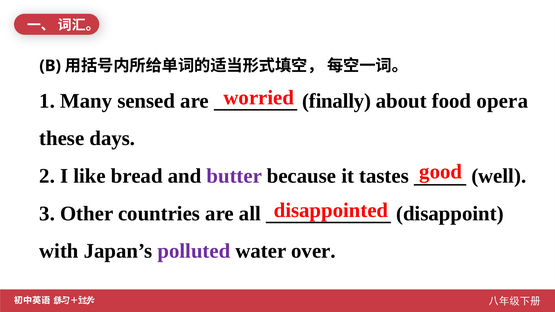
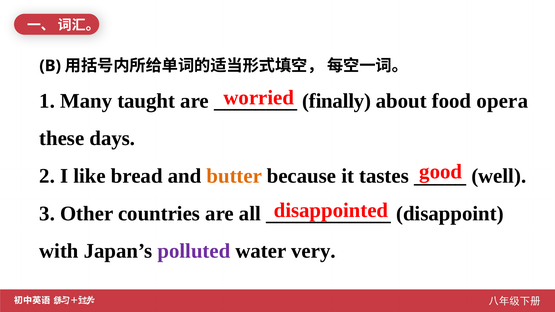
sensed: sensed -> taught (146, 101)
butter colour: purple -> orange (234, 176)
over: over -> very (313, 251)
